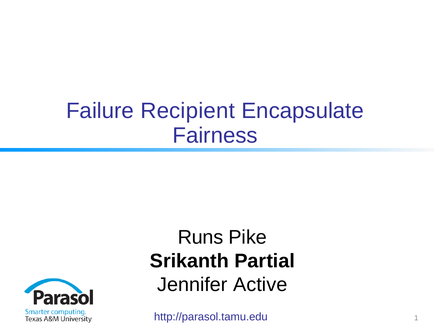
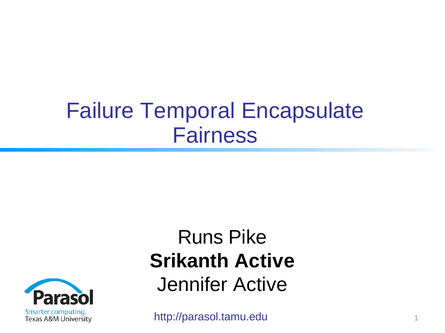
Recipient: Recipient -> Temporal (188, 111)
Srikanth Partial: Partial -> Active (265, 262)
